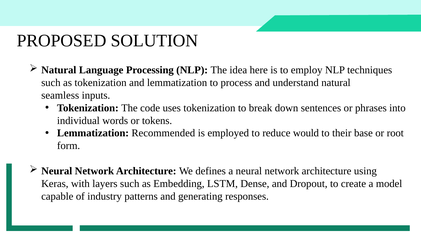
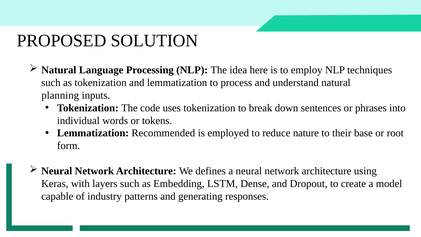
seamless: seamless -> planning (60, 95)
would: would -> nature (306, 133)
